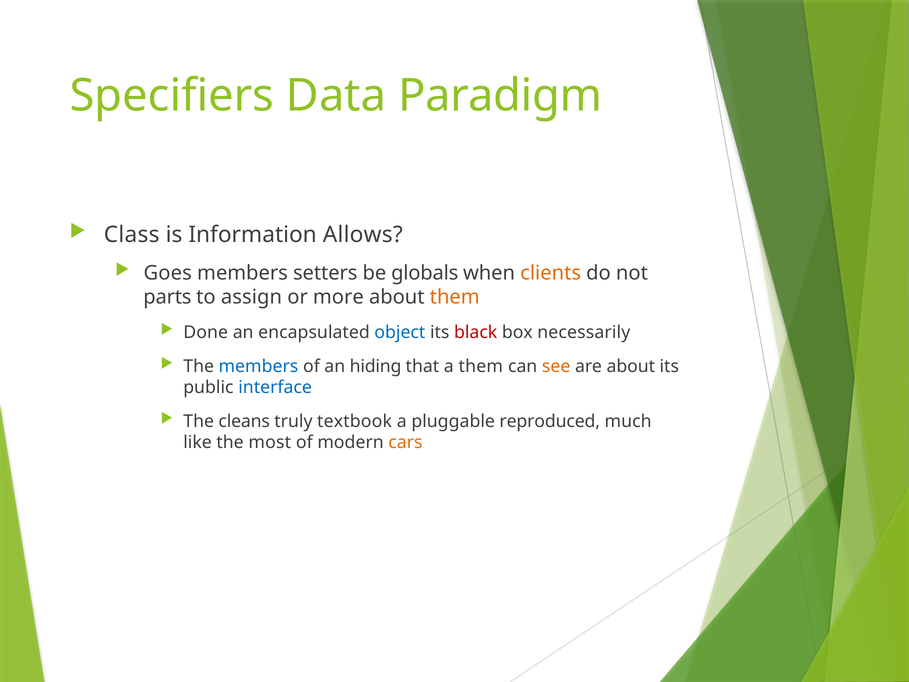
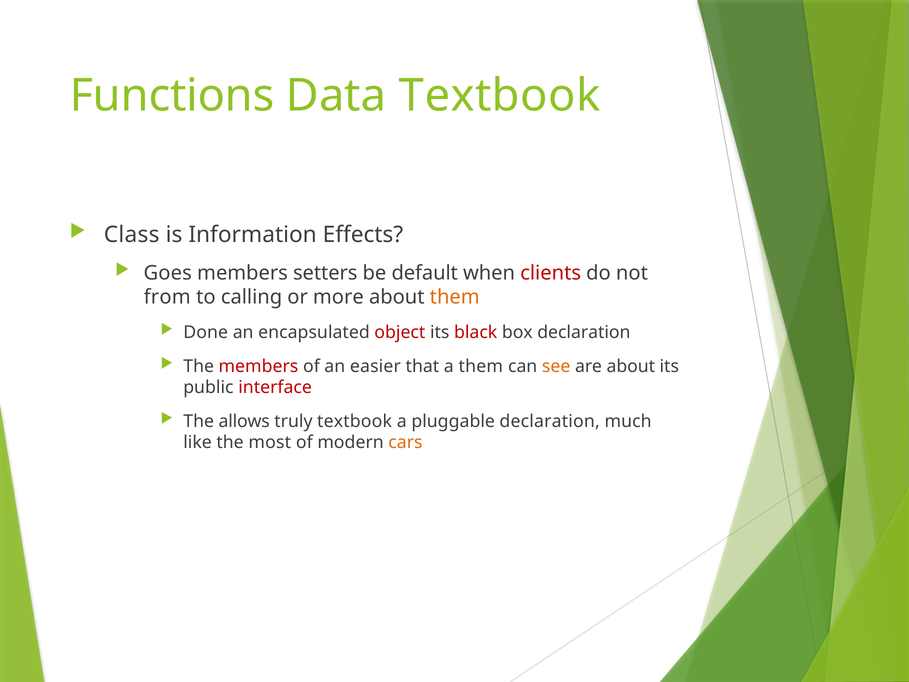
Specifiers: Specifiers -> Functions (172, 96)
Data Paradigm: Paradigm -> Textbook (500, 96)
Allows: Allows -> Effects (363, 235)
globals: globals -> default (425, 273)
clients colour: orange -> red (551, 273)
parts: parts -> from (167, 297)
assign: assign -> calling (252, 297)
object colour: blue -> red (400, 332)
box necessarily: necessarily -> declaration (584, 332)
members colour: blue -> red (258, 366)
hiding: hiding -> easier (375, 366)
interface colour: blue -> red (275, 387)
cleans: cleans -> allows (244, 421)
pluggable reproduced: reproduced -> declaration (550, 421)
